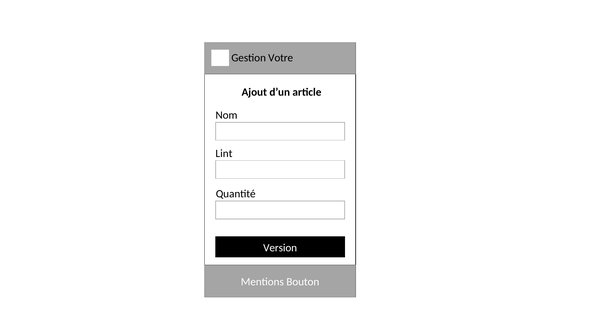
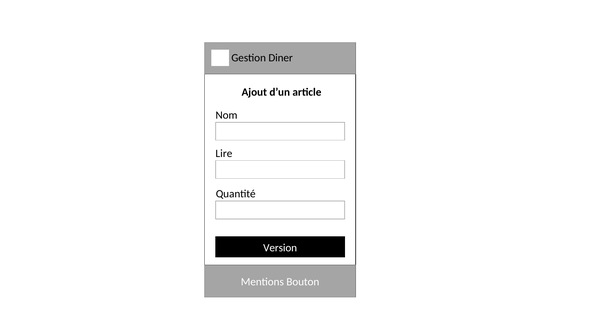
Votre: Votre -> Diner (281, 58)
Lint: Lint -> Lire (224, 153)
